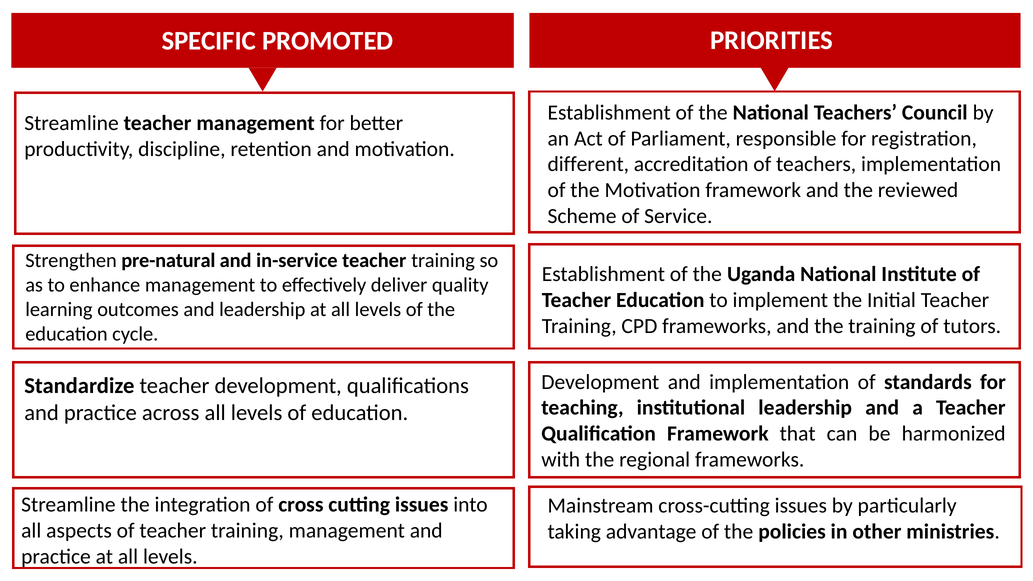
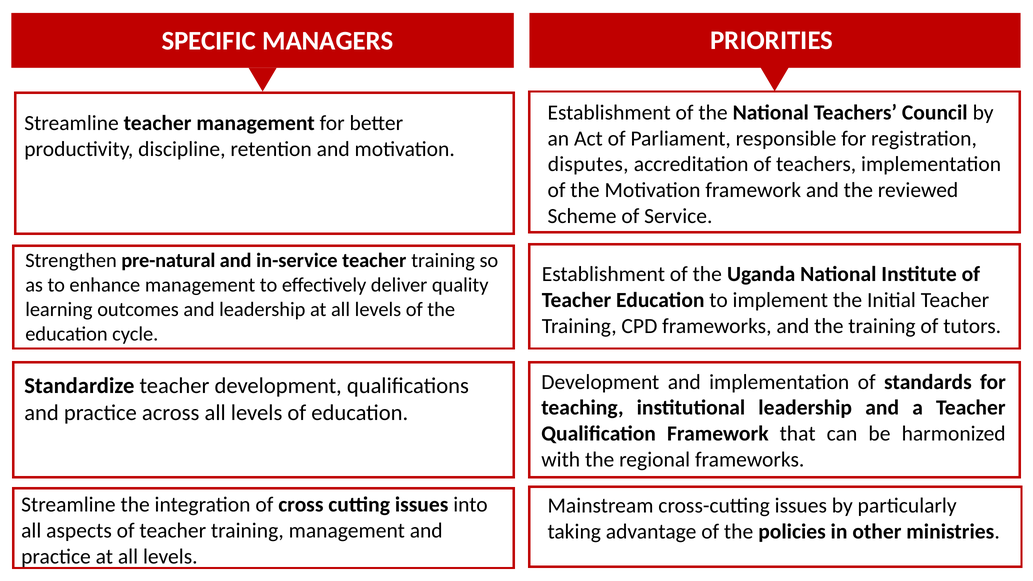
PROMOTED: PROMOTED -> MANAGERS (328, 41)
different: different -> disputes (588, 164)
